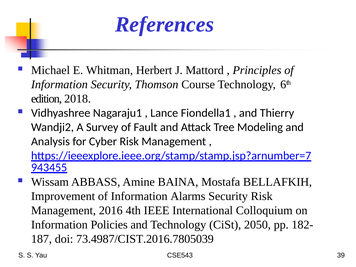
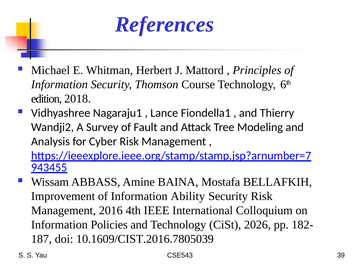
Alarms: Alarms -> Ability (188, 196)
2050: 2050 -> 2026 (257, 225)
73.4987/CIST.2016.7805039: 73.4987/CIST.2016.7805039 -> 10.1609/CIST.2016.7805039 (145, 239)
